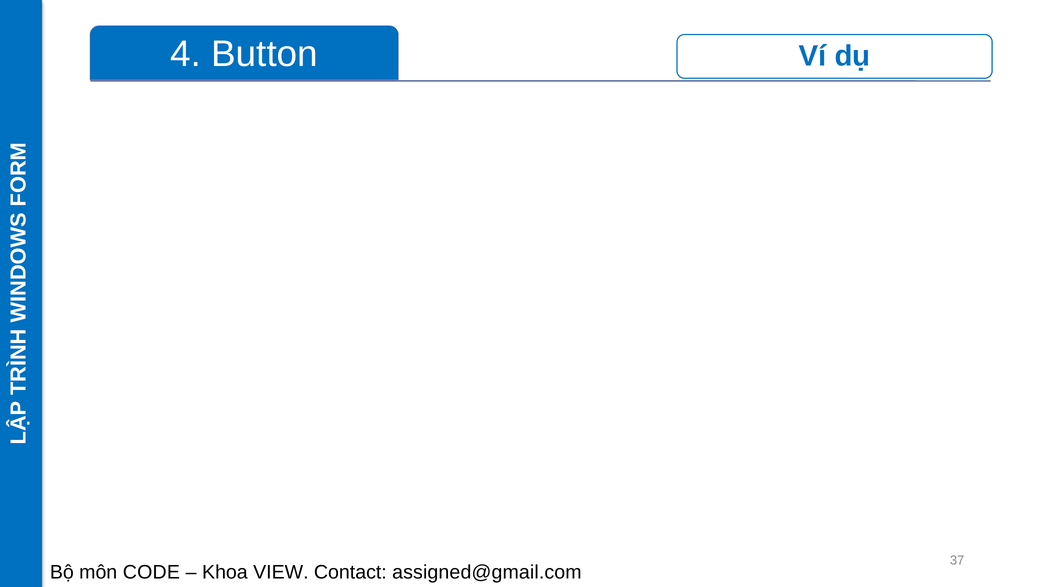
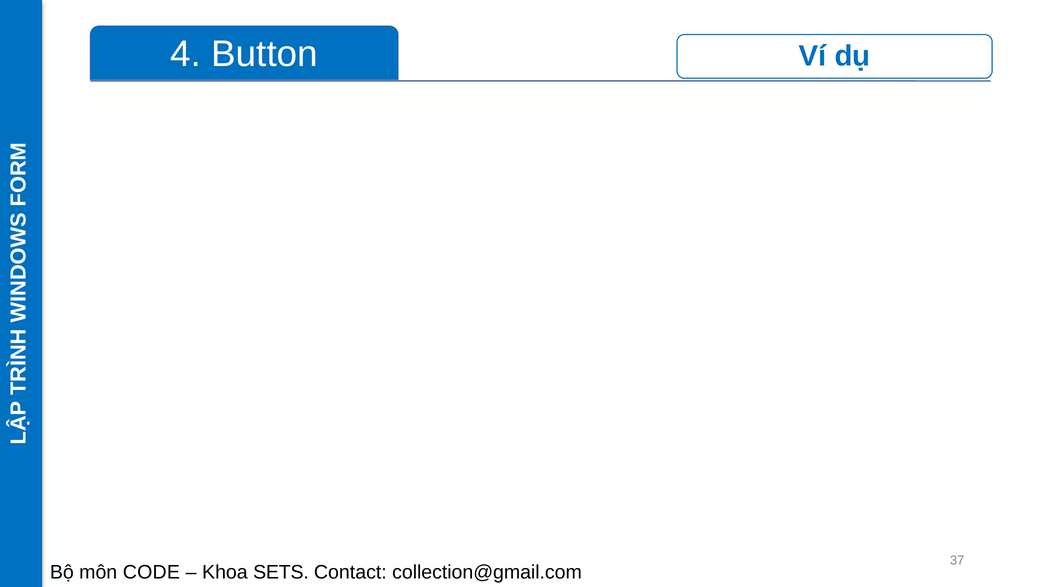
VIEW: VIEW -> SETS (281, 573)
assigned@gmail.com: assigned@gmail.com -> collection@gmail.com (487, 573)
